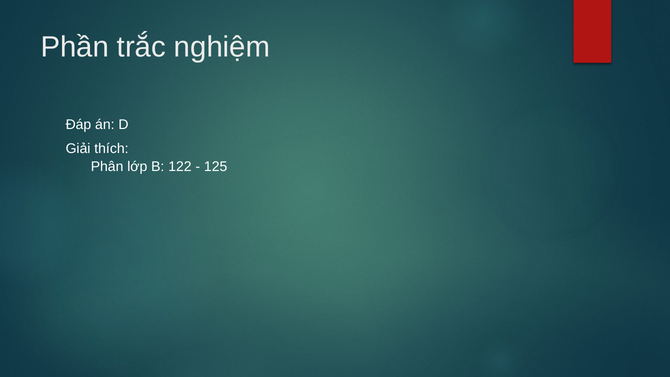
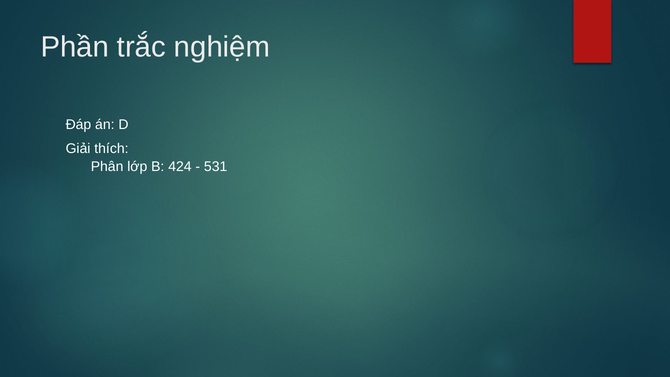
122: 122 -> 424 (180, 166)
125: 125 -> 531 (216, 166)
